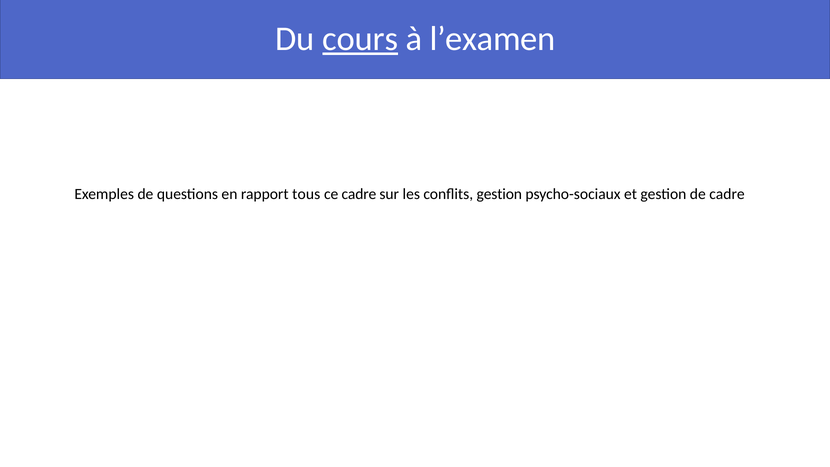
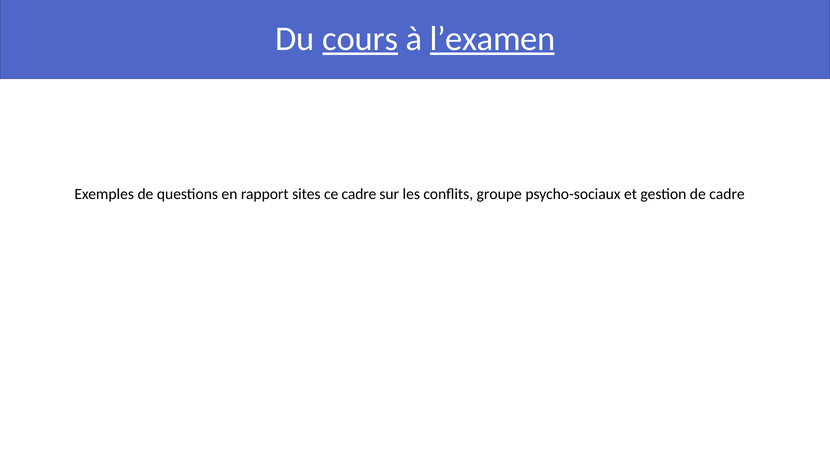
l’examen underline: none -> present (493, 39)
tous: tous -> sites (306, 194)
conflits gestion: gestion -> groupe (499, 194)
